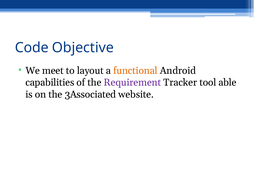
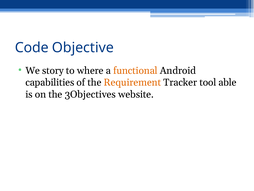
meet: meet -> story (53, 70)
layout: layout -> where (90, 70)
Requirement colour: purple -> orange (132, 82)
3Associated: 3Associated -> 3Objectives (90, 94)
